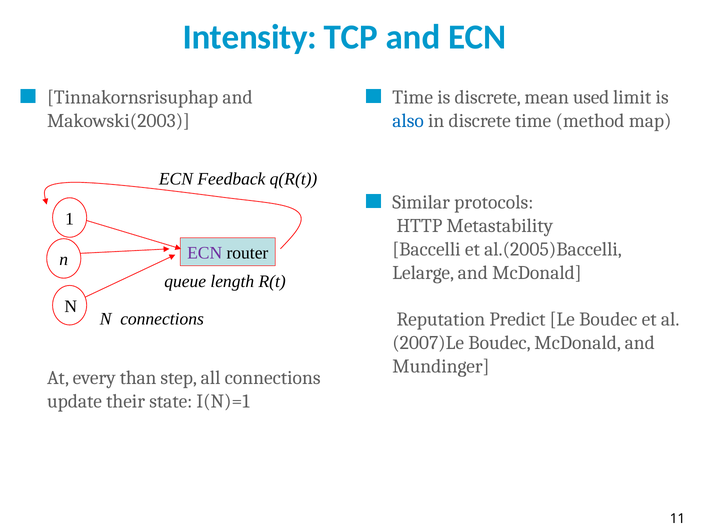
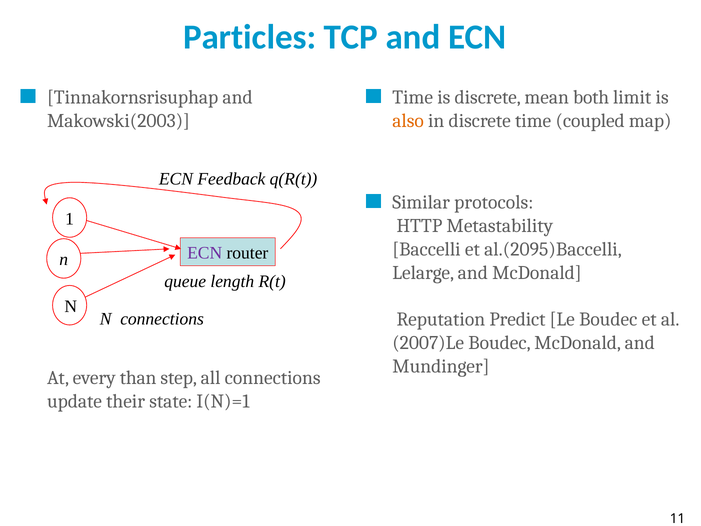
Intensity: Intensity -> Particles (250, 37)
used: used -> both (591, 97)
also colour: blue -> orange (408, 121)
method: method -> coupled (590, 121)
al.(2005)Baccelli: al.(2005)Baccelli -> al.(2095)Baccelli (553, 249)
